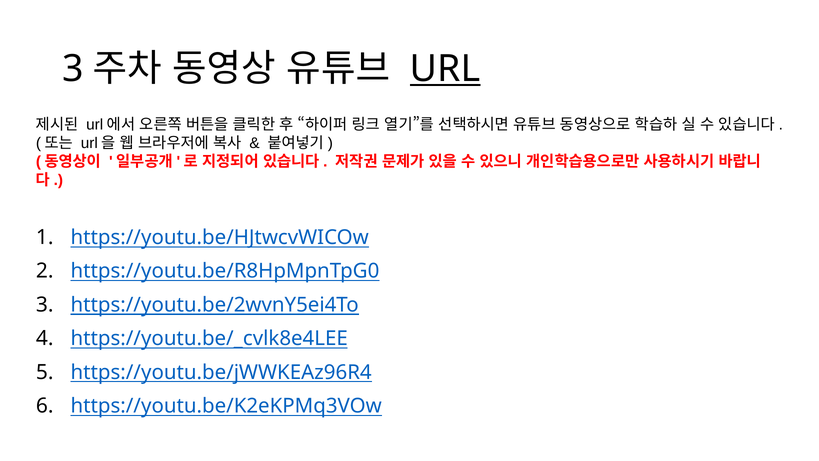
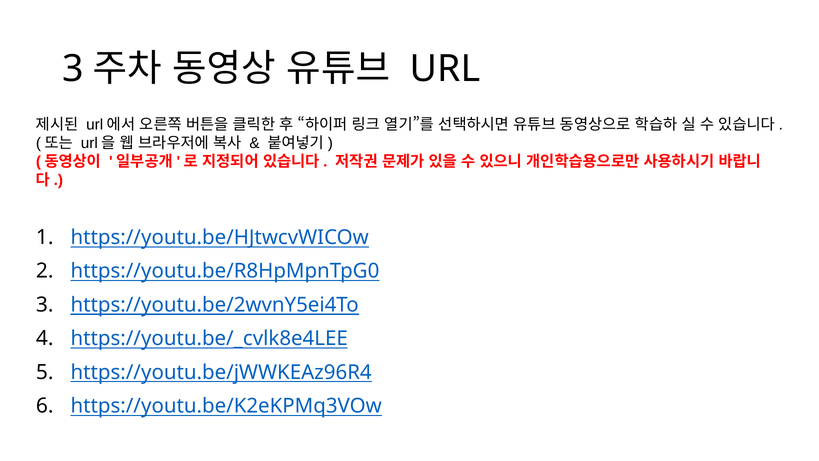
URL underline: present -> none (445, 69)
